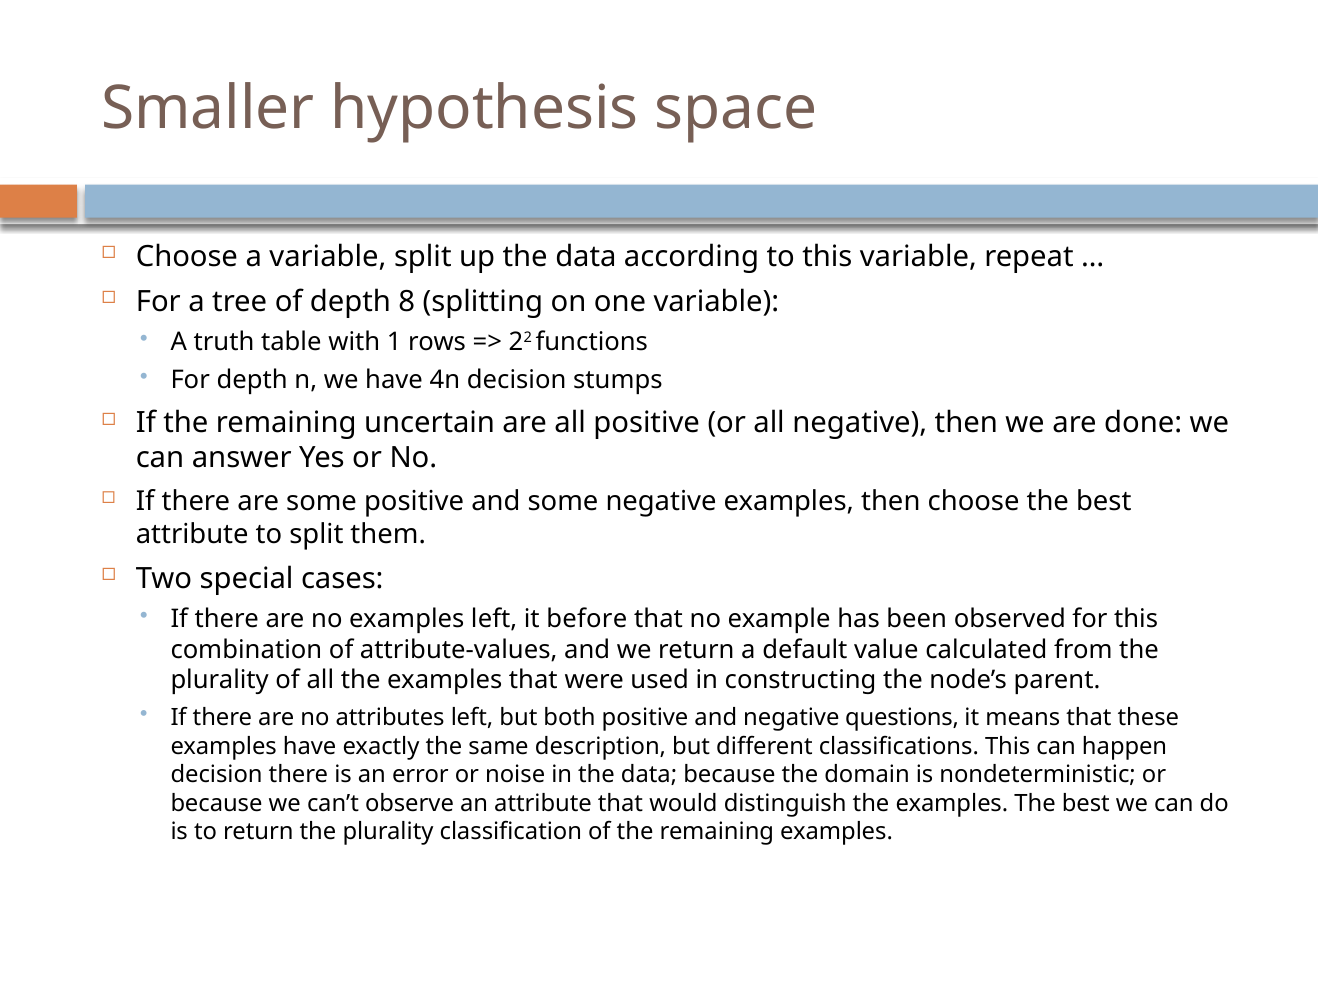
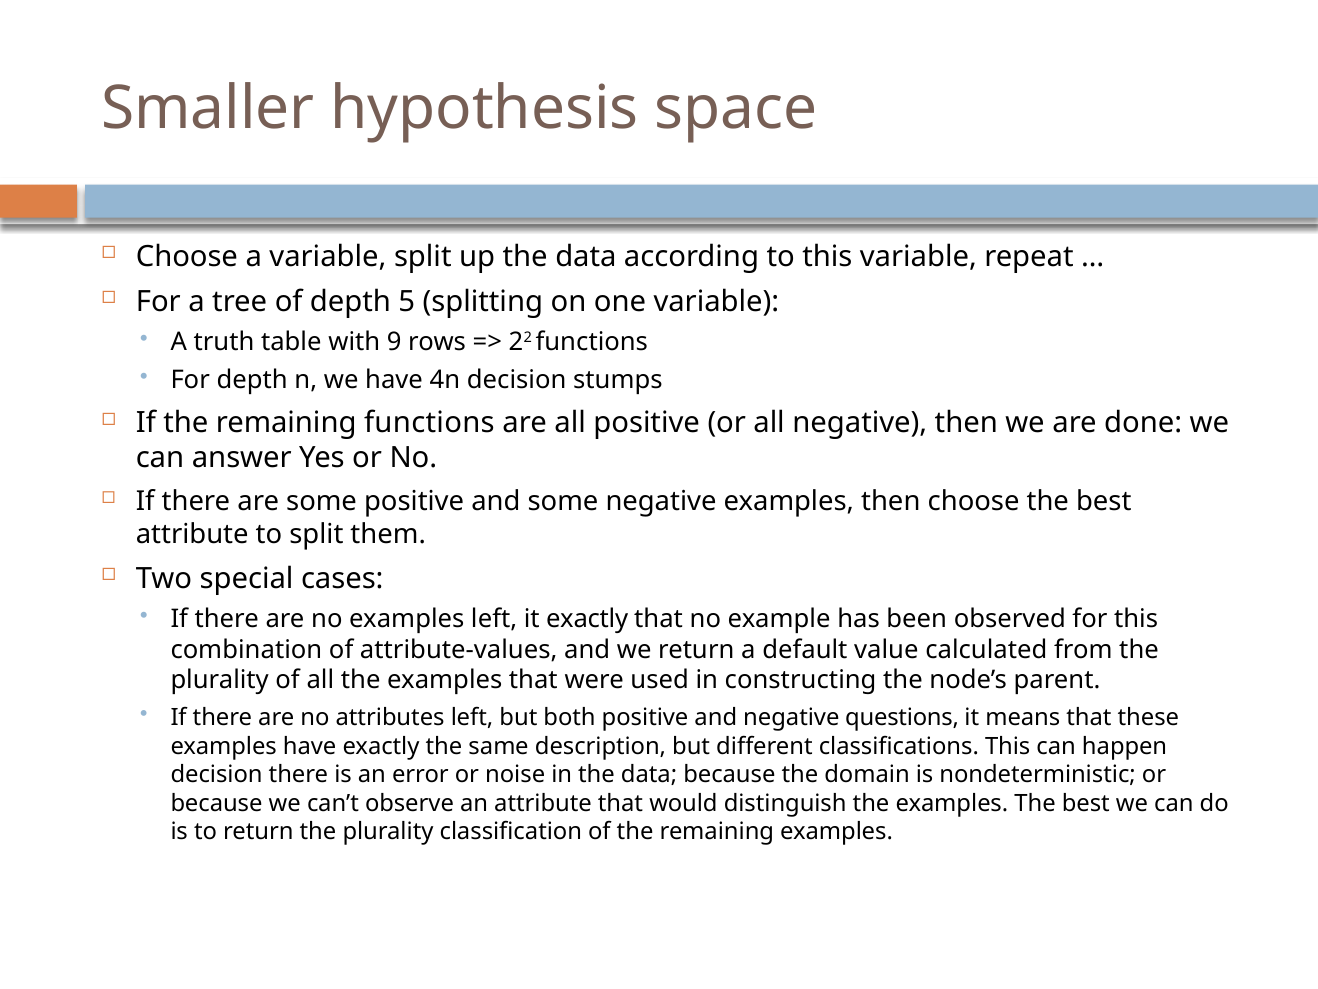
8: 8 -> 5 (407, 301)
1: 1 -> 9 (394, 342)
remaining uncertain: uncertain -> functions (429, 423)
it before: before -> exactly (587, 619)
